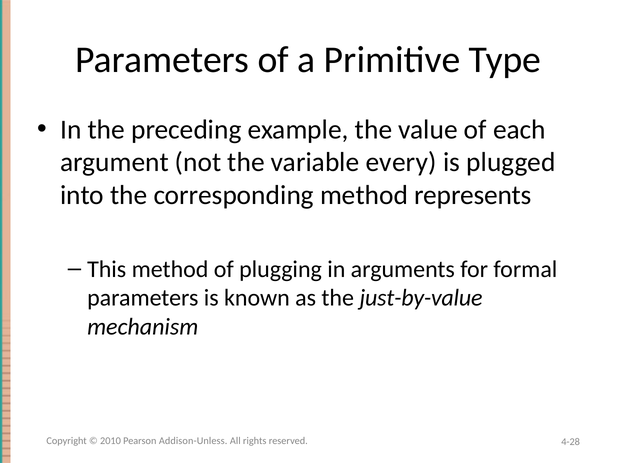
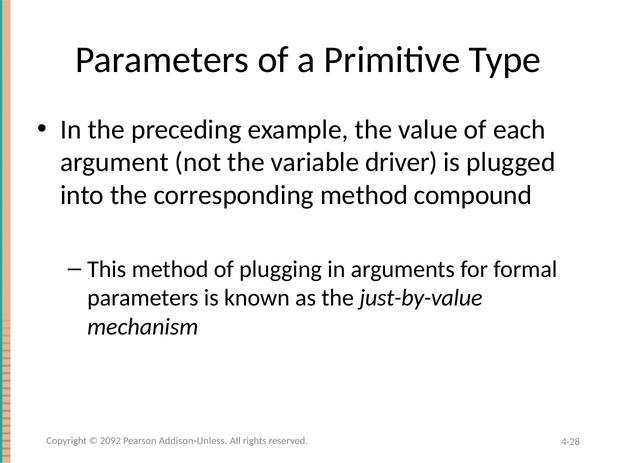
every: every -> driver (401, 162)
represents: represents -> compound (473, 195)
2010: 2010 -> 2092 (110, 441)
